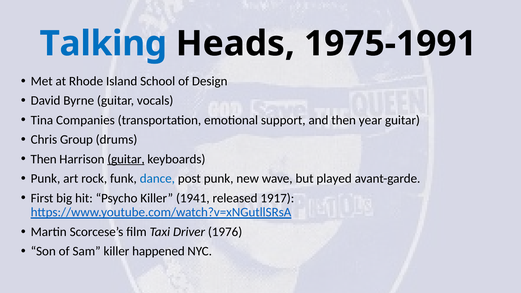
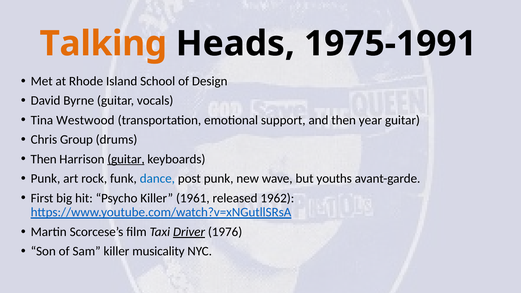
Talking colour: blue -> orange (103, 44)
Companies: Companies -> Westwood (85, 120)
played: played -> youths (334, 179)
1941: 1941 -> 1961 (193, 198)
1917: 1917 -> 1962 (277, 198)
Driver underline: none -> present (189, 232)
happened: happened -> musicality (158, 251)
